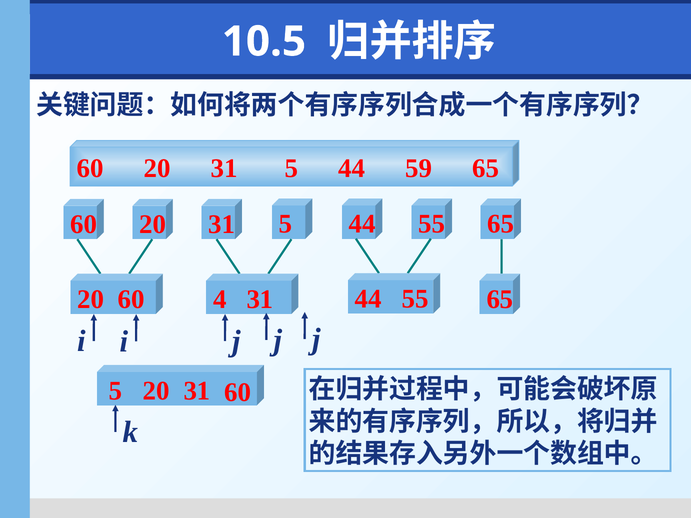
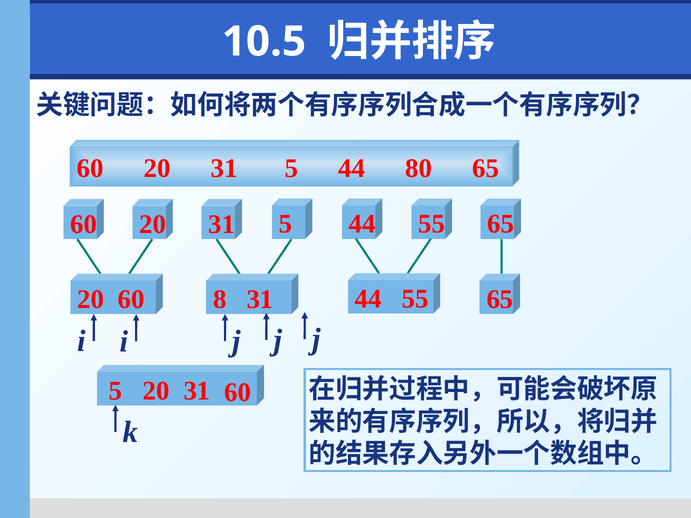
59: 59 -> 80 (419, 168)
4: 4 -> 8 (220, 299)
